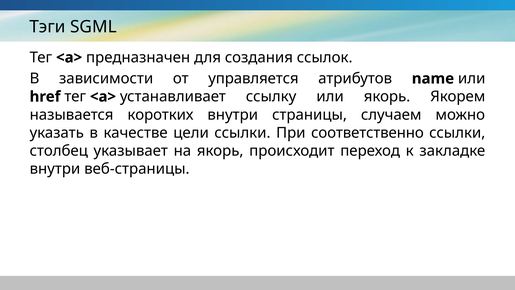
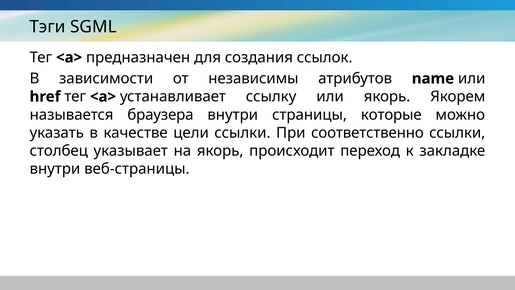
управляется: управляется -> независимы (253, 79)
коротких: коротких -> браузера (160, 115)
случаем: случаем -> которые (391, 115)
